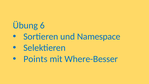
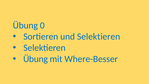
6: 6 -> 0 (42, 25)
und Namespace: Namespace -> Selektieren (99, 36)
Points: Points -> Übung (36, 59)
